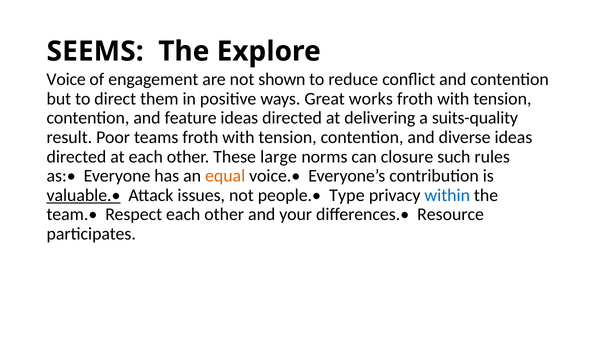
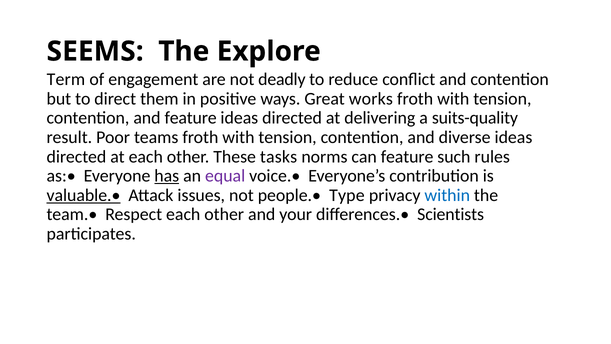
Voice: Voice -> Term (66, 79)
shown: shown -> deadly (282, 79)
large: large -> tasks (279, 156)
can closure: closure -> feature (407, 156)
has underline: none -> present (167, 176)
equal colour: orange -> purple (225, 176)
Resource: Resource -> Scientists (451, 214)
